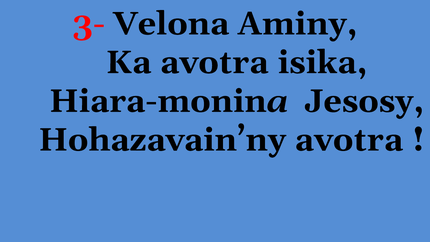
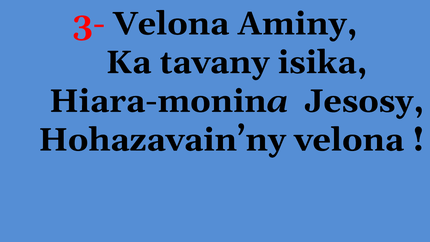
Ka avotra: avotra -> tavany (215, 62)
Hohazavain’ny avotra: avotra -> velona (349, 140)
